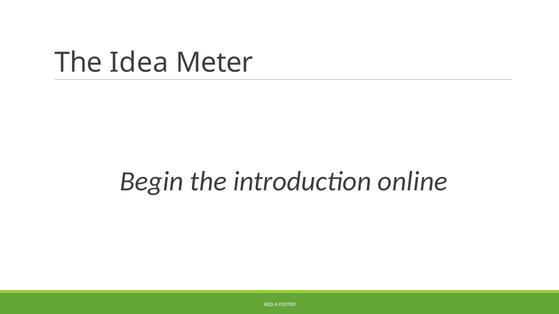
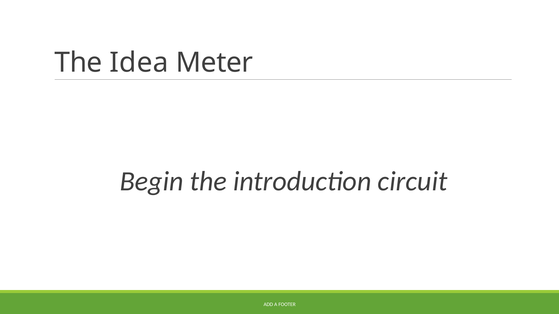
online: online -> circuit (413, 182)
